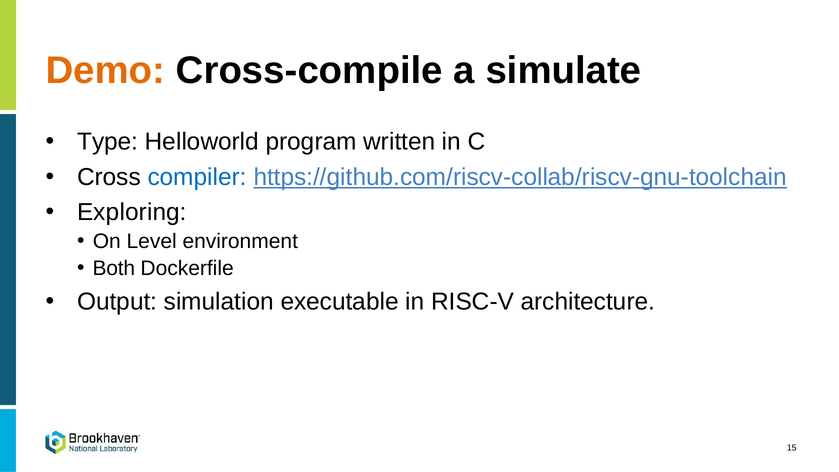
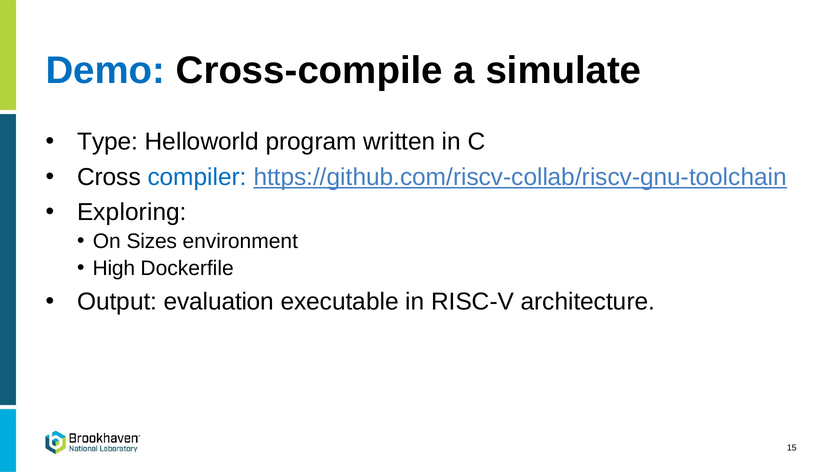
Demo colour: orange -> blue (105, 70)
Level: Level -> Sizes (152, 241)
Both: Both -> High (114, 268)
simulation: simulation -> evaluation (219, 301)
